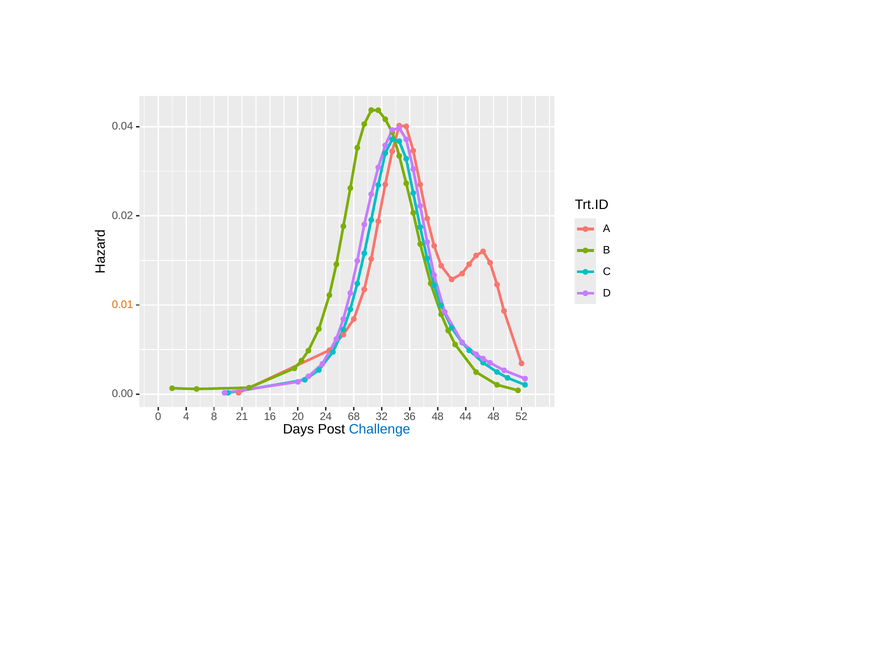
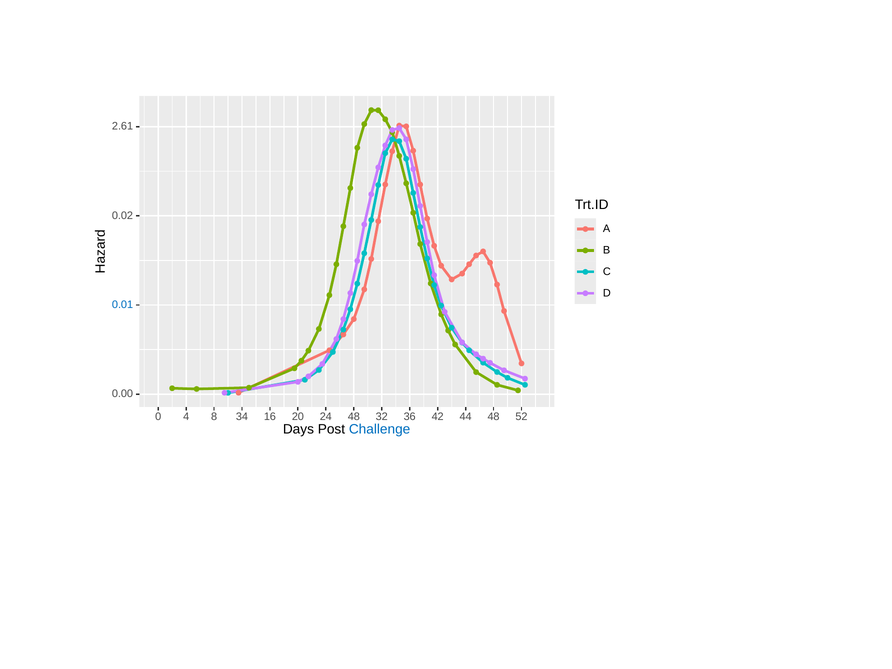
0.04: 0.04 -> 2.61 (123, 126)
0.01 colour: orange -> blue (123, 305)
21: 21 -> 34 (242, 417)
24 68: 68 -> 48 (354, 417)
36 48: 48 -> 42 (438, 417)
